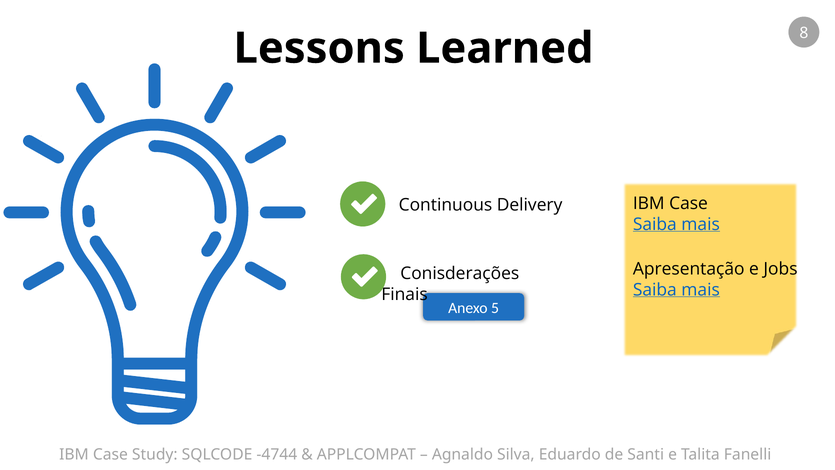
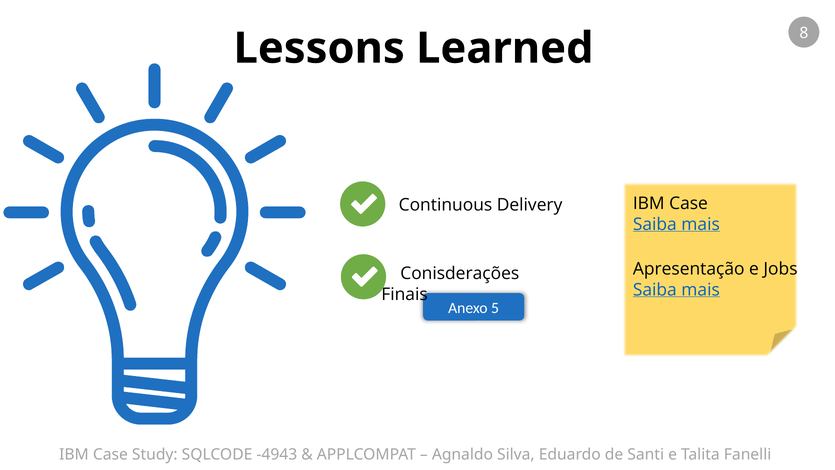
-4744: -4744 -> -4943 (277, 454)
